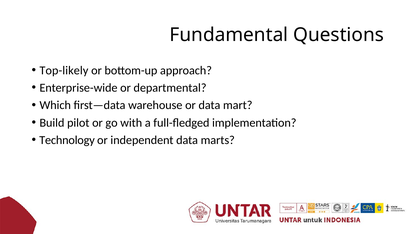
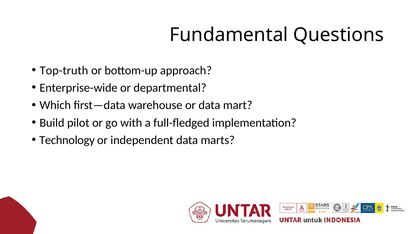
Top-likely: Top-likely -> Top-truth (64, 70)
